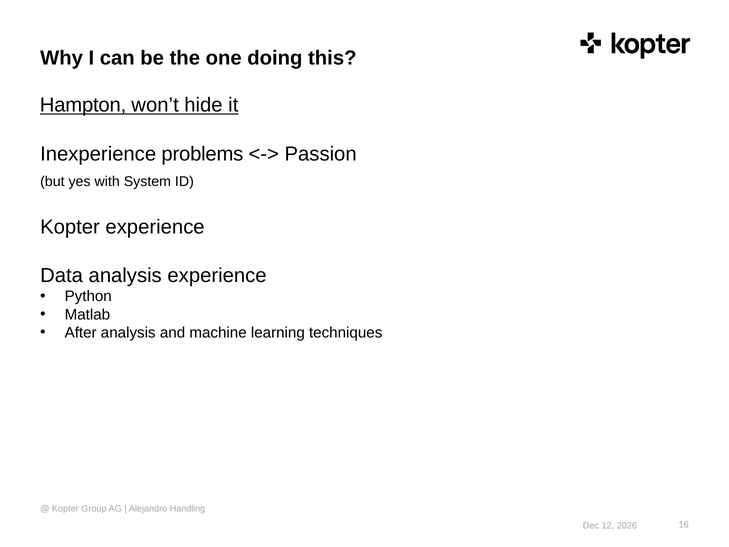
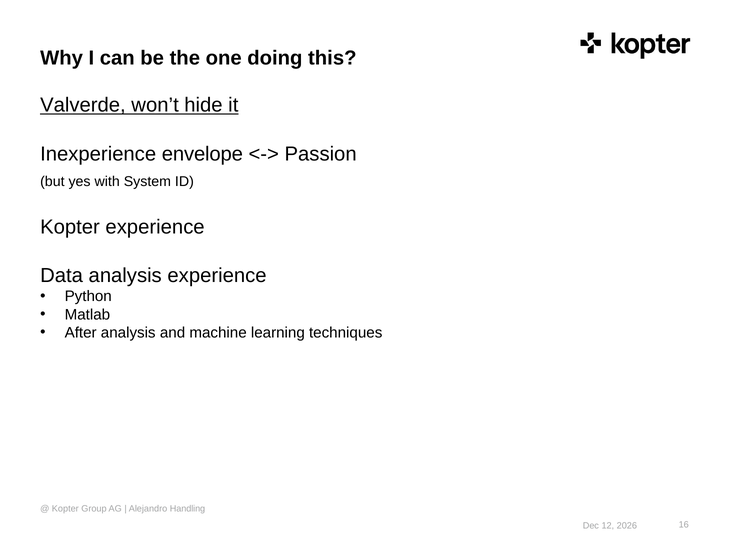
Hampton: Hampton -> Valverde (83, 105)
problems: problems -> envelope (202, 154)
